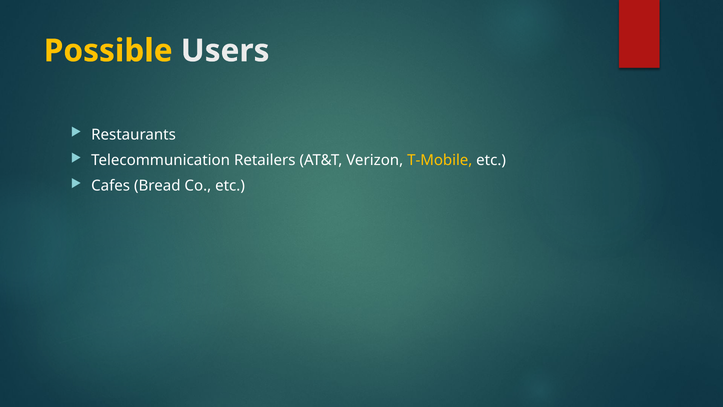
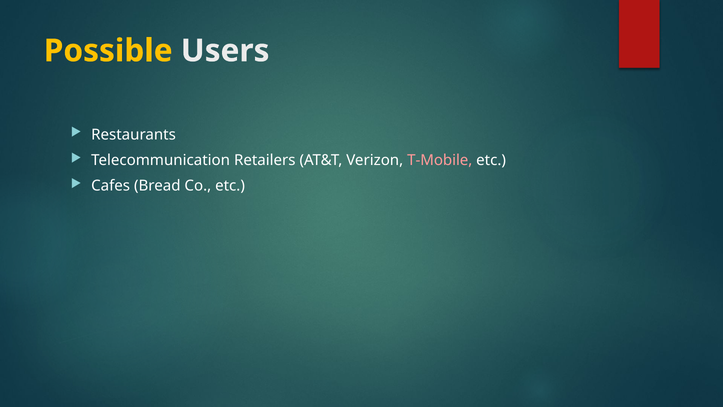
T-Mobile colour: yellow -> pink (440, 160)
